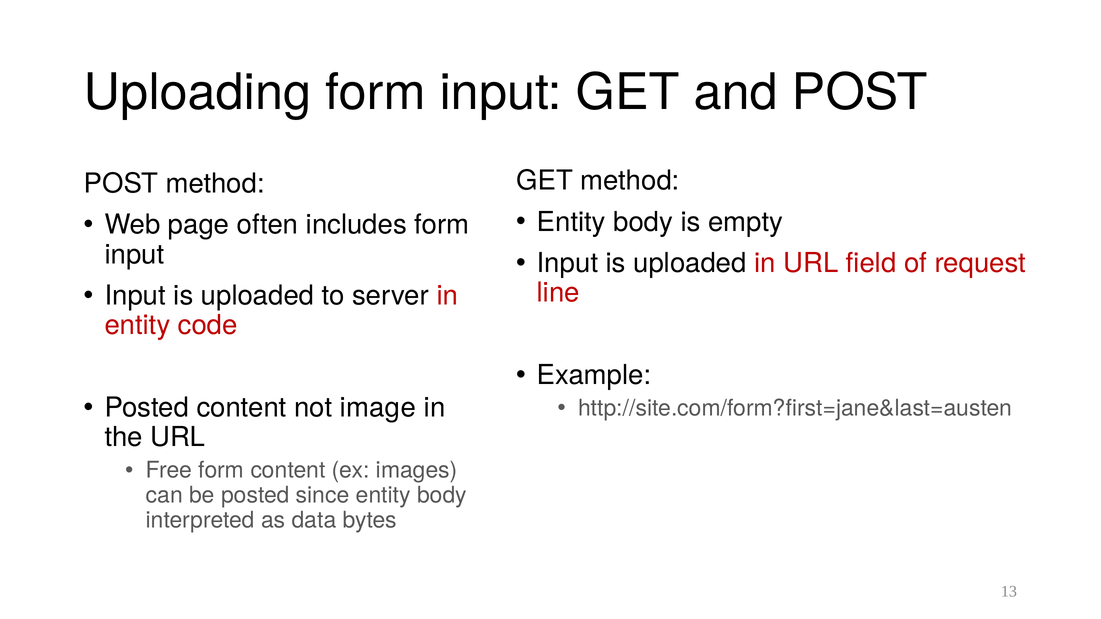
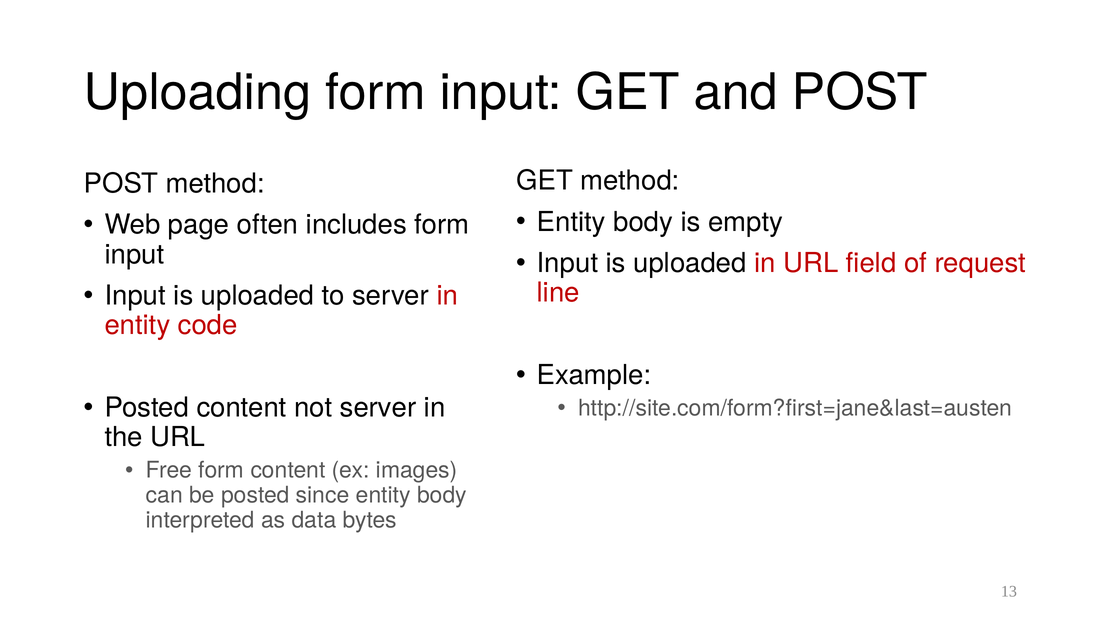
not image: image -> server (378, 408)
